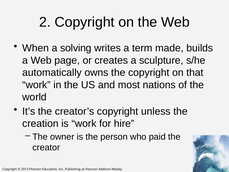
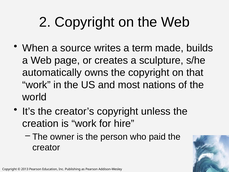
solving: solving -> source (76, 48)
